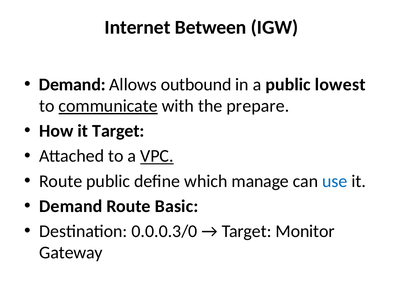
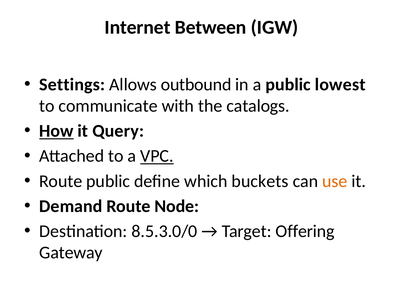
Demand: Demand -> Settings (72, 85)
communicate underline: present -> none (108, 106)
prepare: prepare -> catalogs (258, 106)
How underline: none -> present (56, 131)
it Target: Target -> Query (118, 131)
manage: manage -> buckets (260, 181)
use colour: blue -> orange (335, 181)
Basic: Basic -> Node (177, 206)
0.0.0.3/0: 0.0.0.3/0 -> 8.5.3.0/0 (164, 231)
Monitor: Monitor -> Offering (305, 231)
